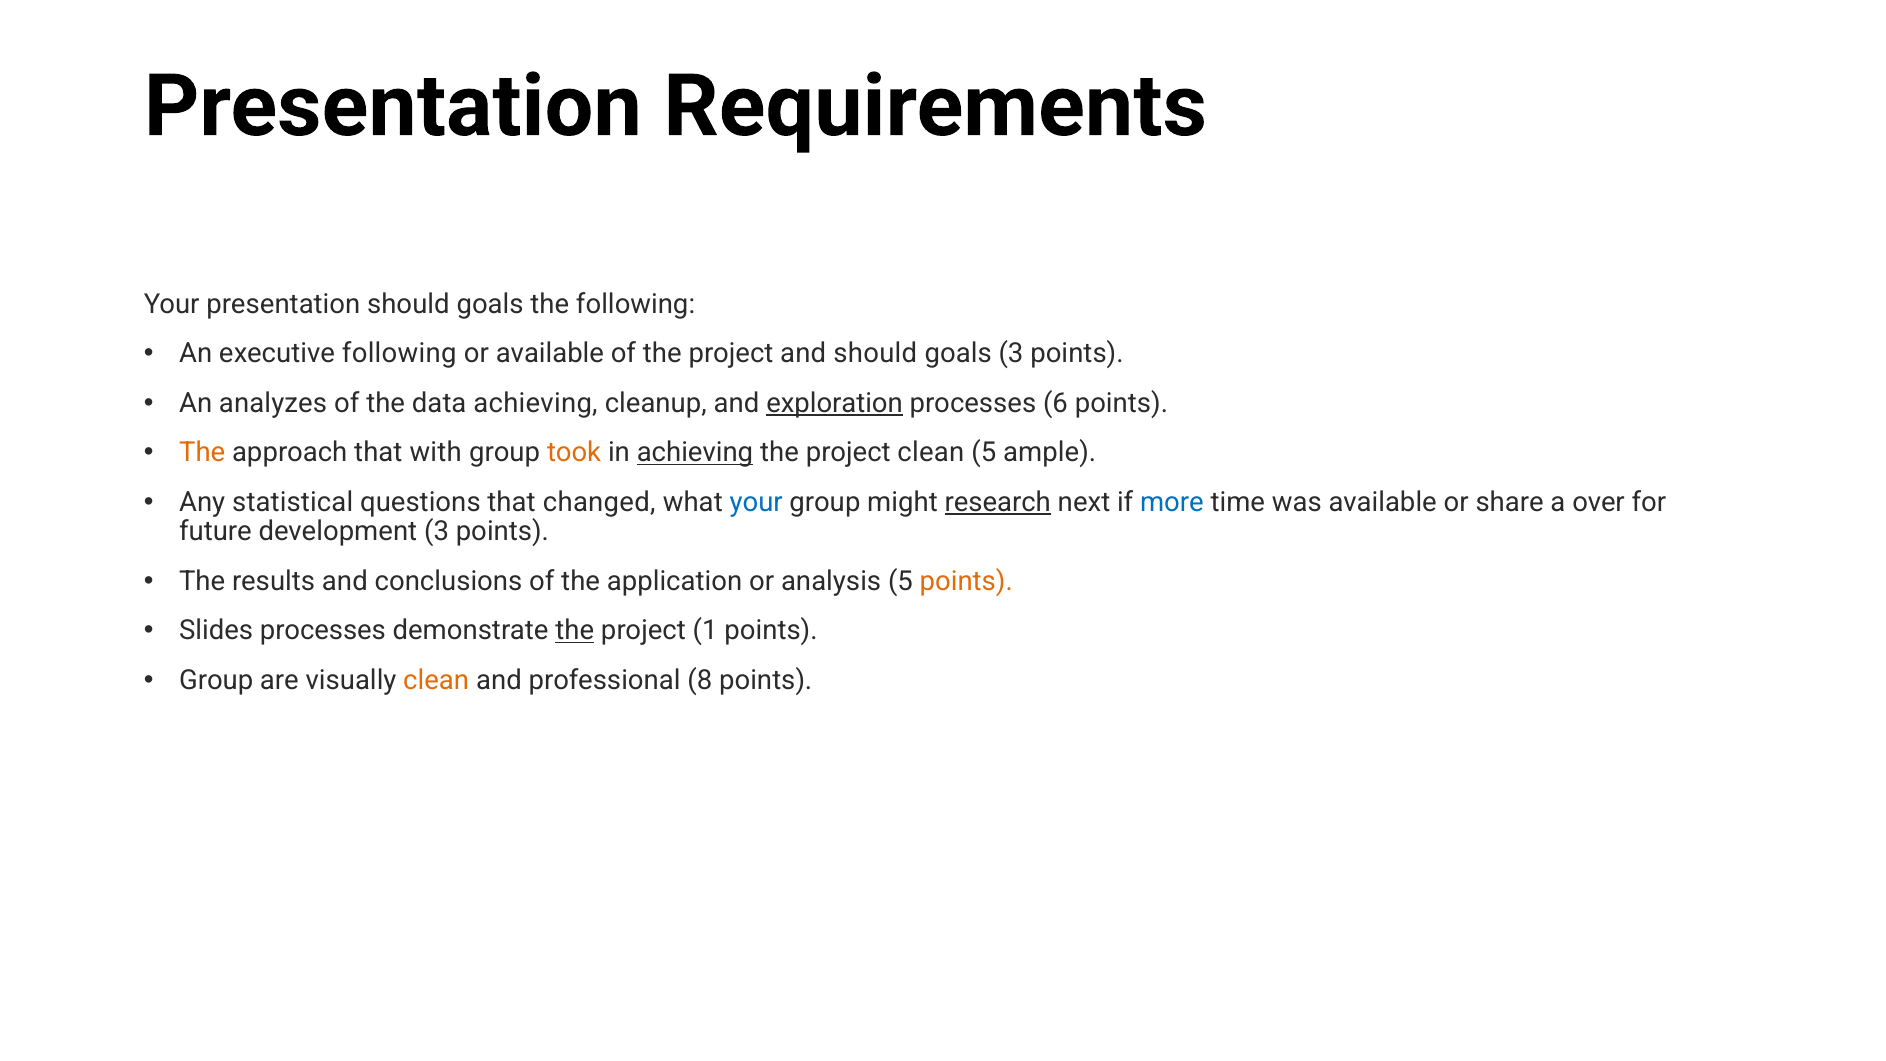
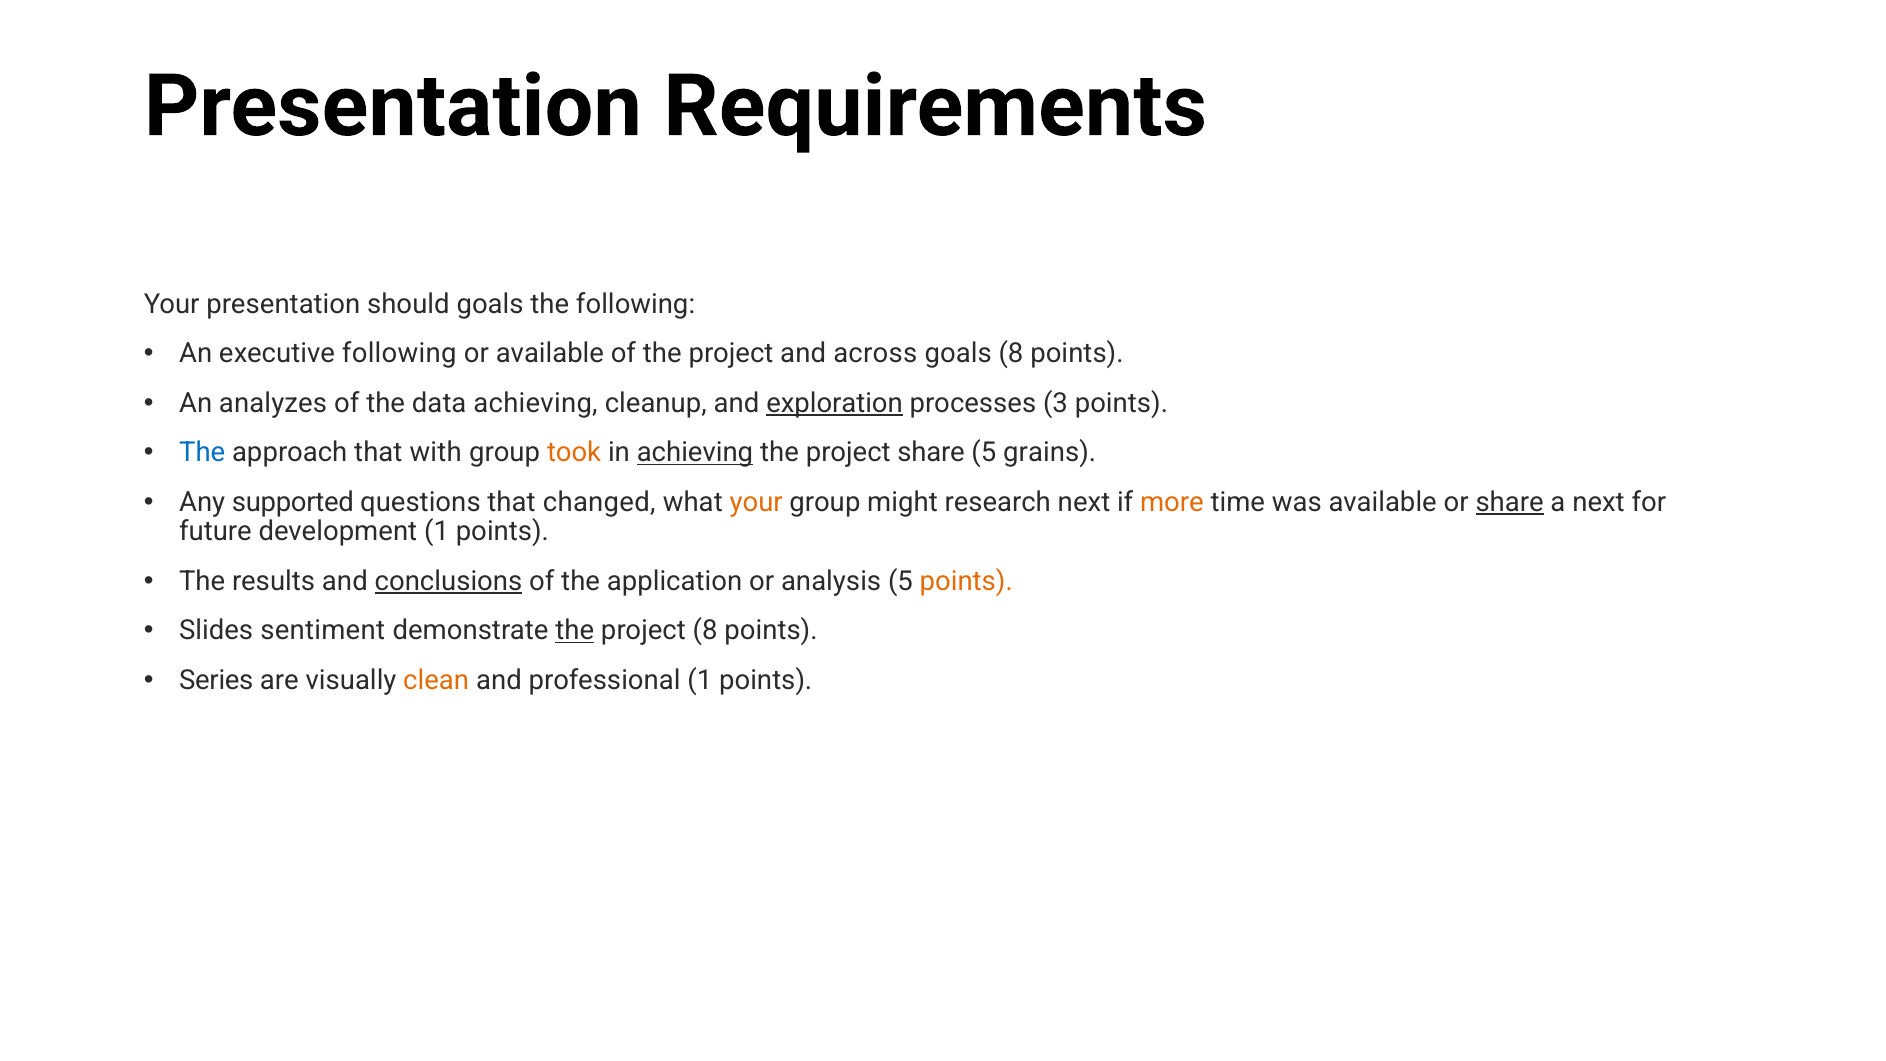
and should: should -> across (875, 354)
goals 3: 3 -> 8 (1011, 354)
6: 6 -> 3 (1055, 403)
The colour: orange -> blue (202, 453)
project clean: clean -> share (931, 453)
ample: ample -> grains (1050, 453)
statistical: statistical -> supported (293, 502)
your colour: blue -> orange (756, 502)
research underline: present -> none (998, 502)
more colour: blue -> orange (1172, 502)
share underline: none -> present (1510, 502)
a over: over -> next (1599, 502)
development 3: 3 -> 1 (437, 532)
conclusions underline: none -> present (448, 581)
Slides processes: processes -> sentiment (323, 631)
project 1: 1 -> 8 (705, 631)
Group: Group -> Series (216, 680)
professional 8: 8 -> 1 (700, 680)
